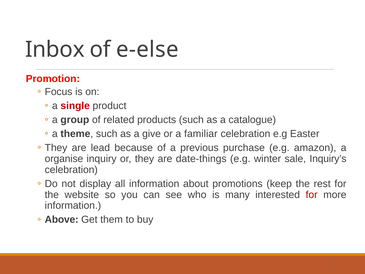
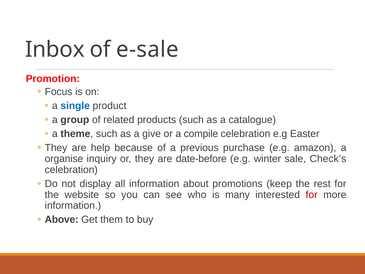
e-else: e-else -> e-sale (147, 50)
single colour: red -> blue (75, 106)
familiar: familiar -> compile (201, 134)
lead: lead -> help (100, 148)
date-things: date-things -> date-before (201, 159)
Inquiry’s: Inquiry’s -> Check’s (328, 159)
